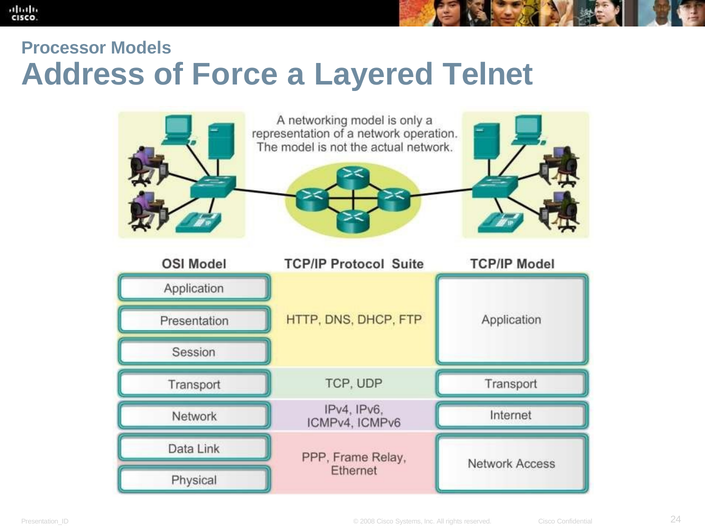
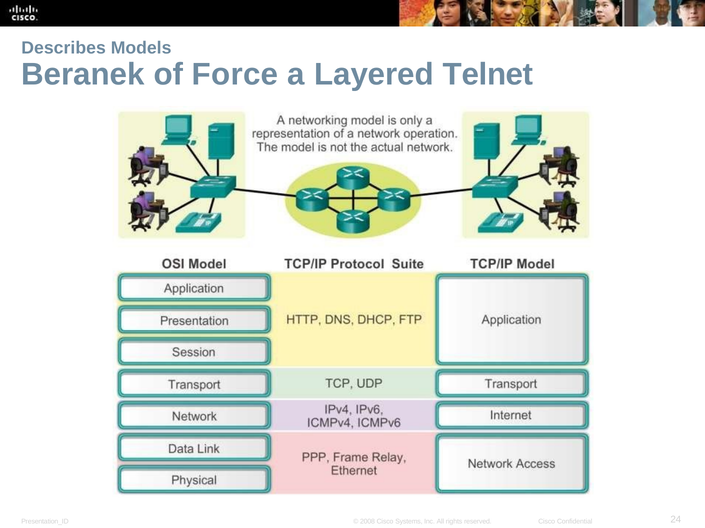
Processor: Processor -> Describes (64, 48)
Address: Address -> Beranek (83, 74)
